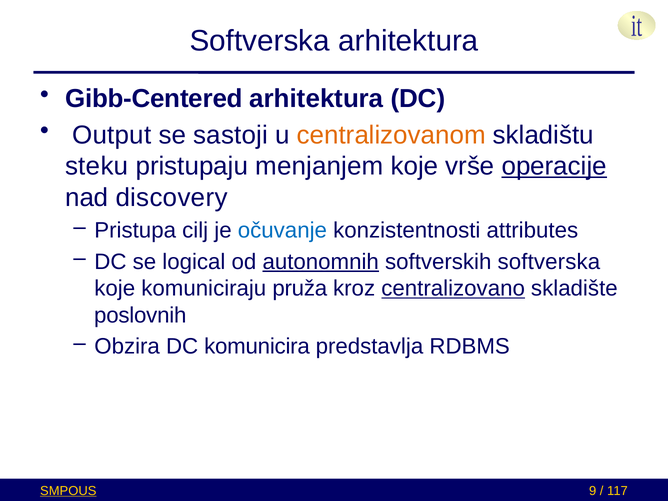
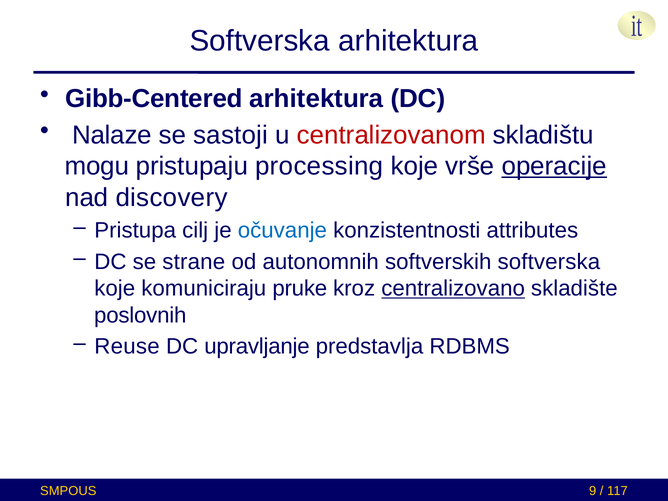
Output: Output -> Nalaze (112, 135)
centralizovanom colour: orange -> red (391, 135)
steku: steku -> mogu (97, 166)
menjanjem: menjanjem -> processing (319, 166)
logical: logical -> strane (194, 262)
autonomnih underline: present -> none (321, 262)
pruža: pruža -> pruke (300, 288)
Obzira: Obzira -> Reuse (127, 346)
komunicira: komunicira -> upravljanje (257, 346)
SMPOUS underline: present -> none (68, 491)
